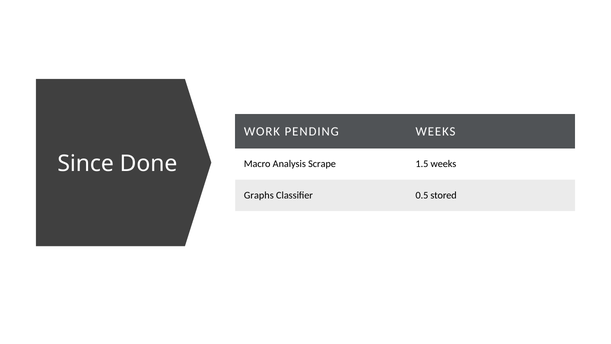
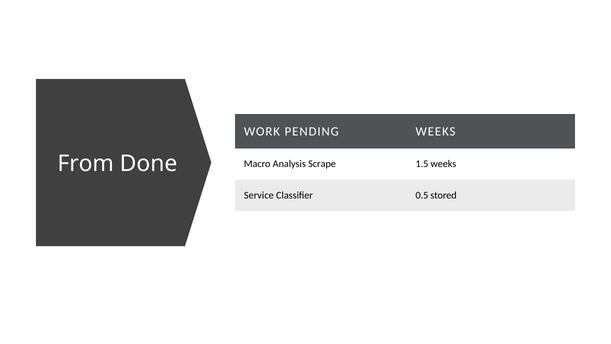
Since: Since -> From (86, 163)
Graphs: Graphs -> Service (259, 195)
